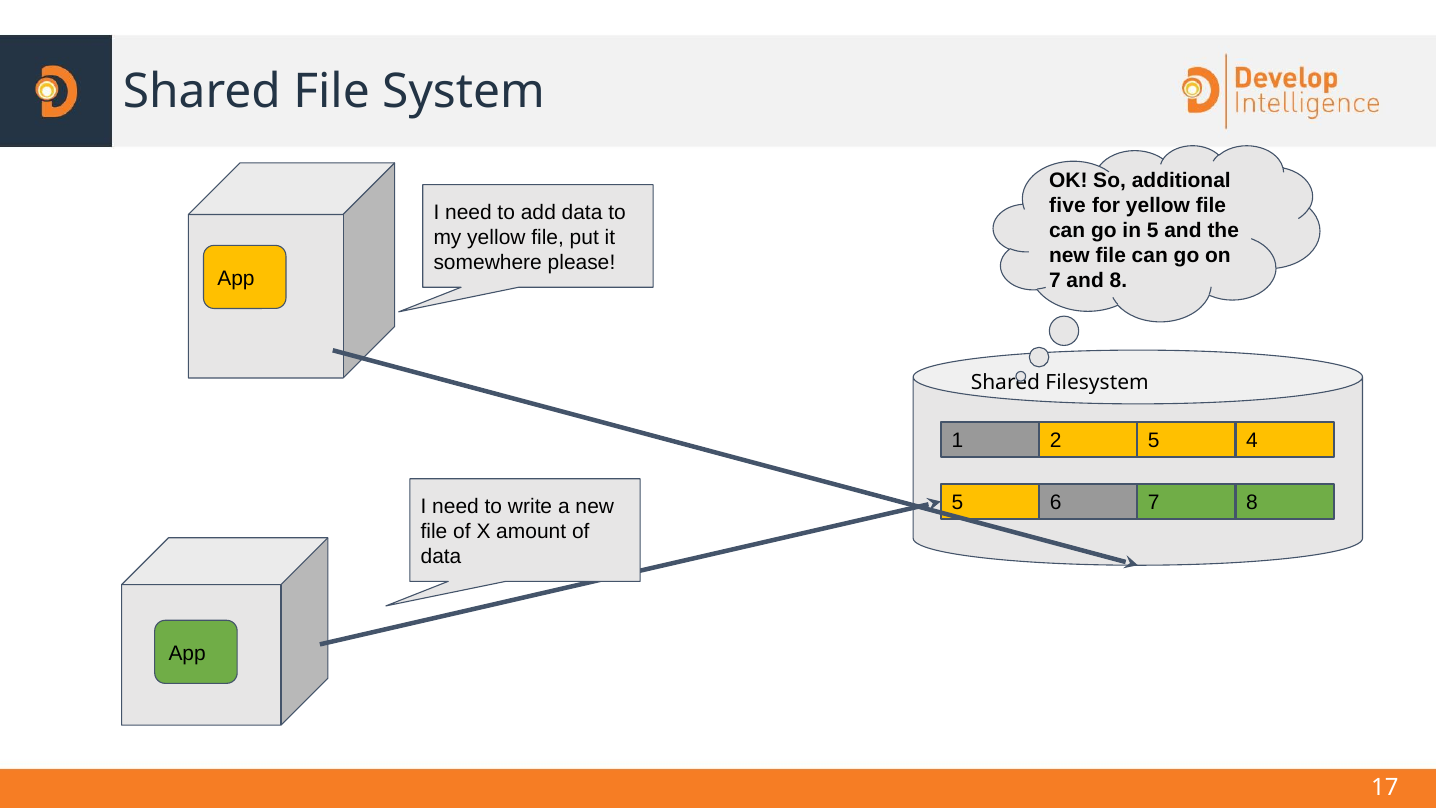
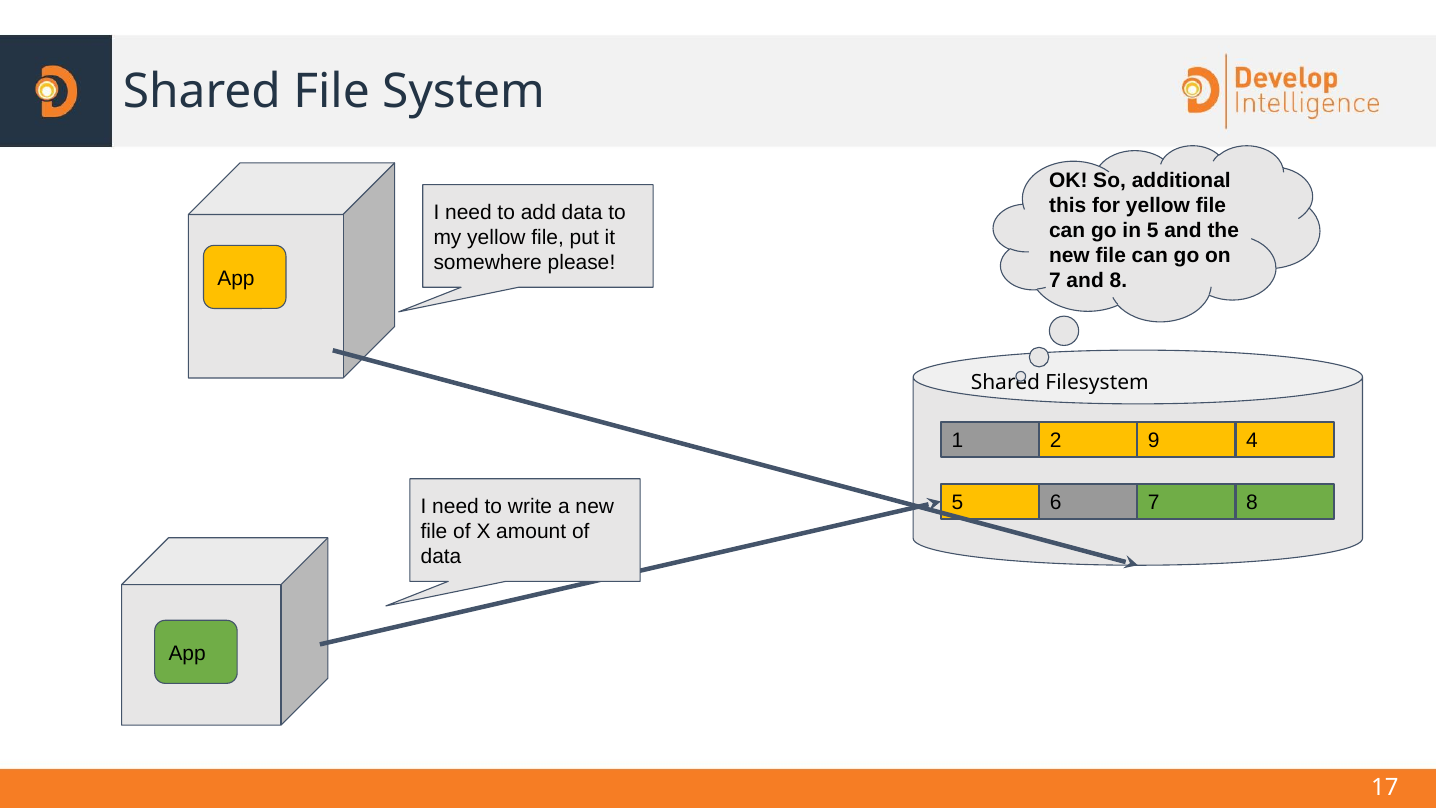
five: five -> this (1068, 205)
5: 5 -> 9 (1154, 441)
